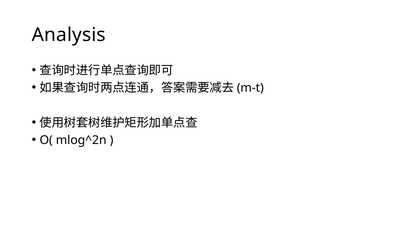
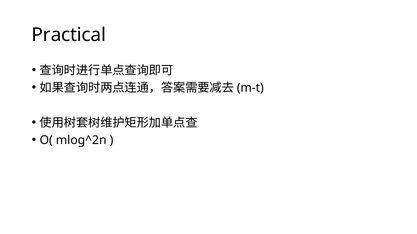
Analysis: Analysis -> Practical (69, 35)
